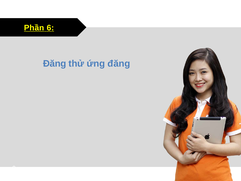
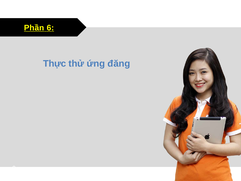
Đăng: Đăng -> Thực (55, 64)
